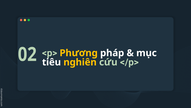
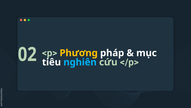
nghiên colour: yellow -> light blue (80, 62)
